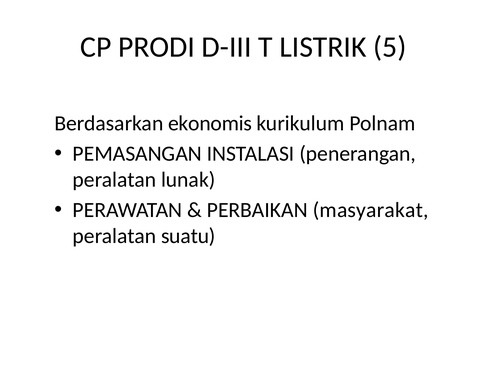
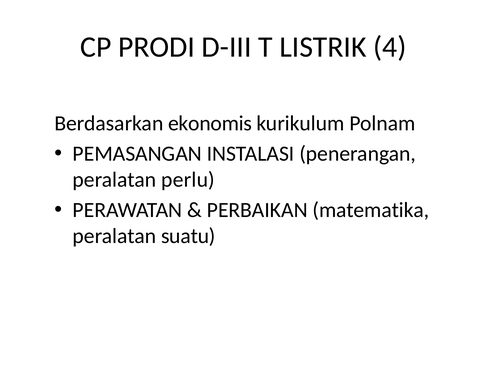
5: 5 -> 4 (390, 47)
lunak: lunak -> perlu (188, 180)
masyarakat: masyarakat -> matematika (371, 210)
